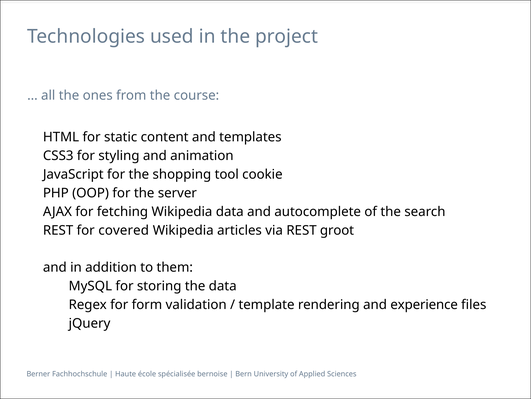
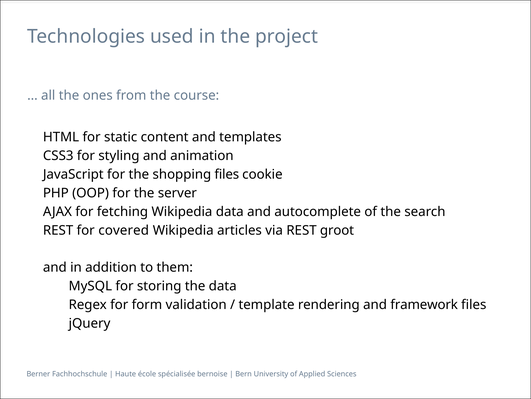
shopping tool: tool -> files (227, 174)
experience: experience -> framework (424, 304)
